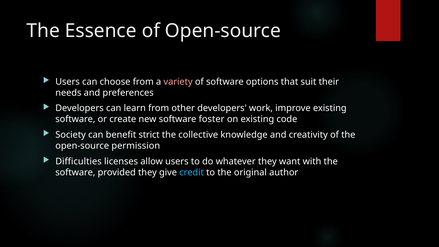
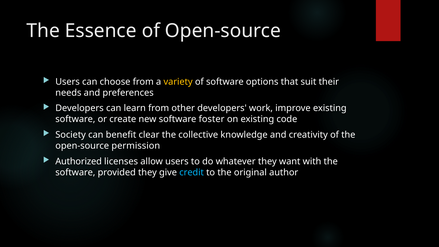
variety colour: pink -> yellow (178, 82)
strict: strict -> clear (149, 135)
Difficulties: Difficulties -> Authorized (79, 161)
